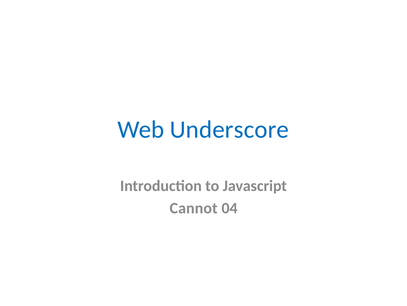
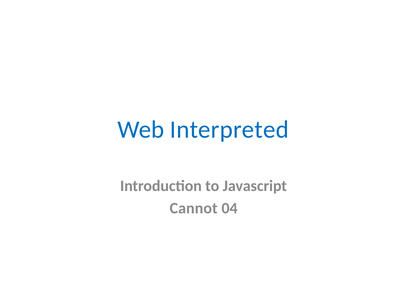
Underscore: Underscore -> Interpreted (229, 129)
